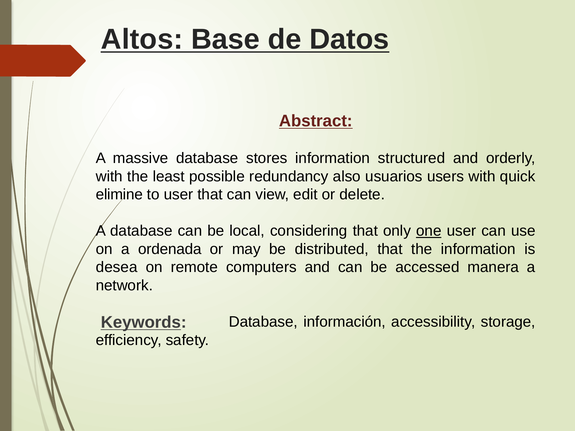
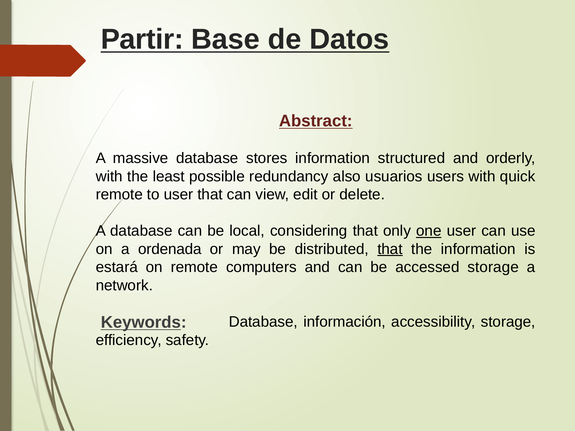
Altos: Altos -> Partir (142, 39)
elimine: elimine -> remote (119, 195)
that underline: none -> present (390, 249)
desea: desea -> estará (117, 267)
accessed manera: manera -> storage (493, 267)
